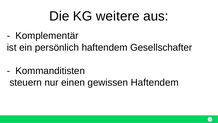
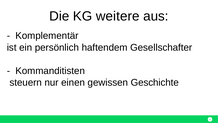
gewissen Haftendem: Haftendem -> Geschichte (155, 82)
